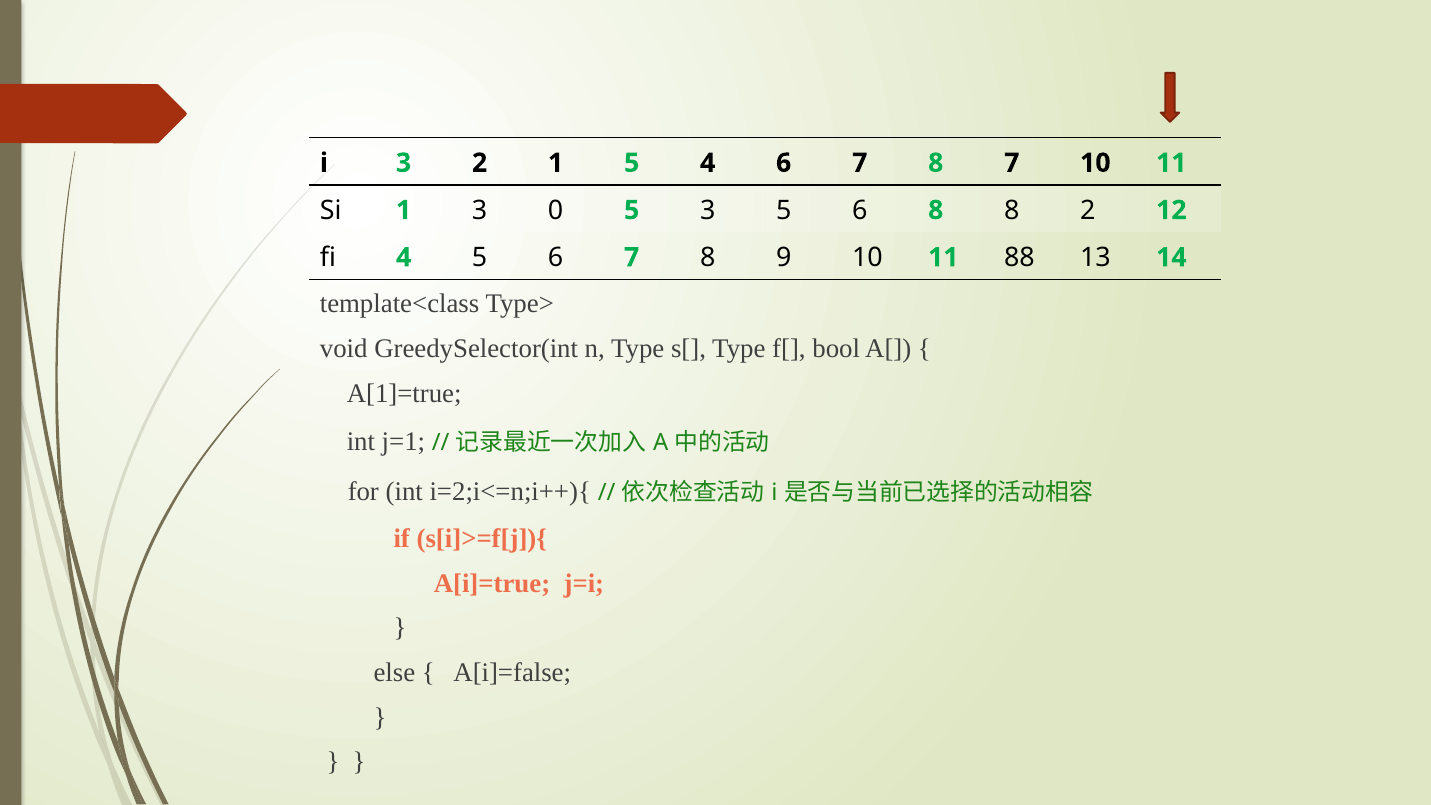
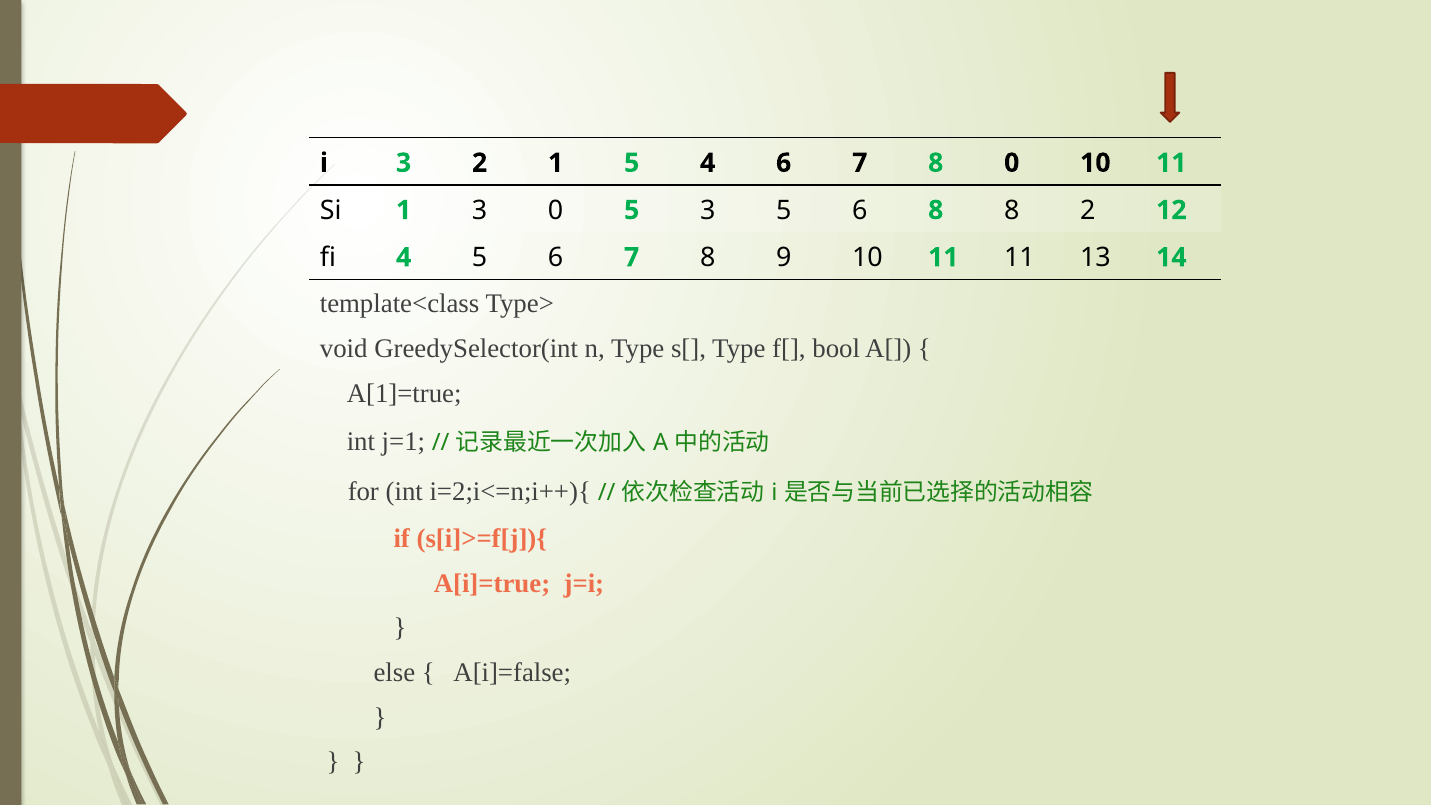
8 7: 7 -> 0 (1012, 163)
11 88: 88 -> 11 (1019, 257)
